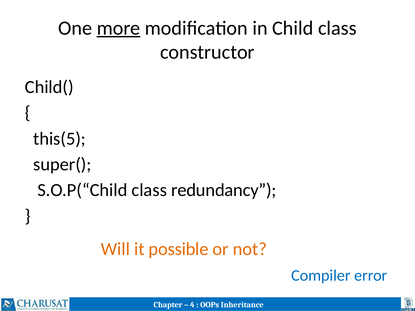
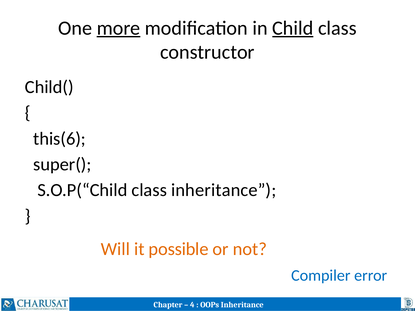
Child underline: none -> present (293, 28)
this(5: this(5 -> this(6 (60, 139)
class redundancy: redundancy -> inheritance (224, 190)
